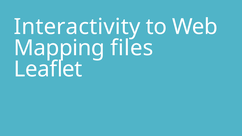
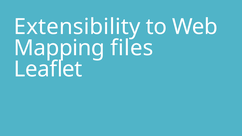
Interactivity: Interactivity -> Extensibility (77, 27)
